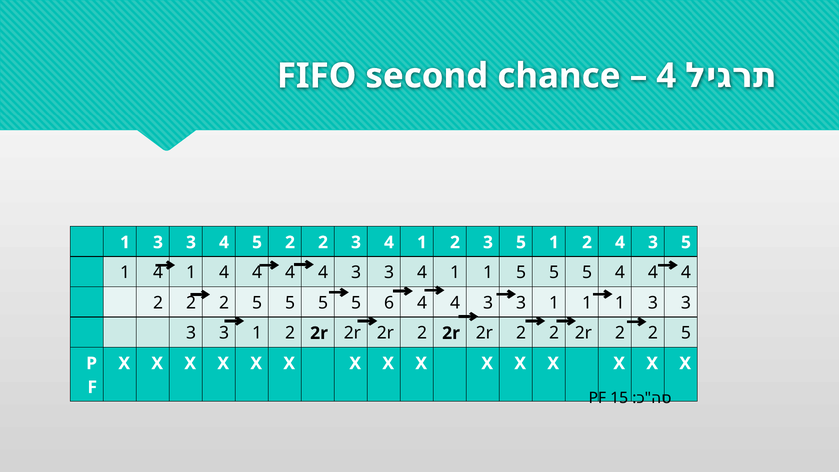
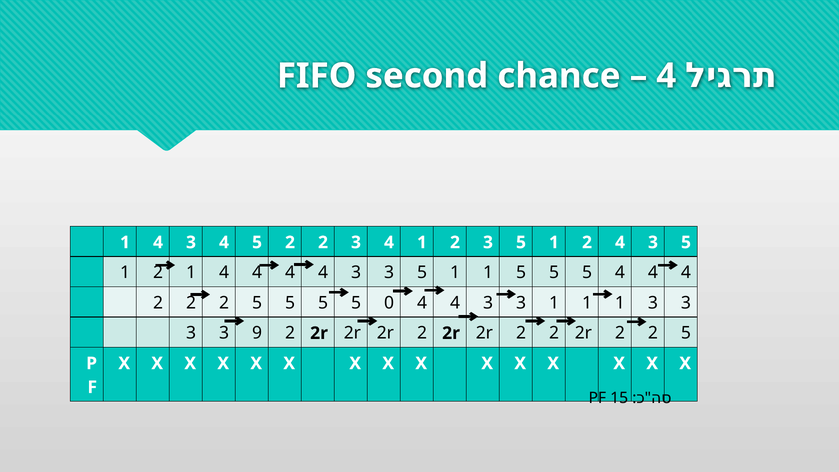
3: 3 -> 4 (158, 242)
4: 4 -> 2 (158, 273)
4 3 3 4: 4 -> 5 (422, 273)
6: 6 -> 0 (389, 303)
1: 1 -> 9 (257, 333)
